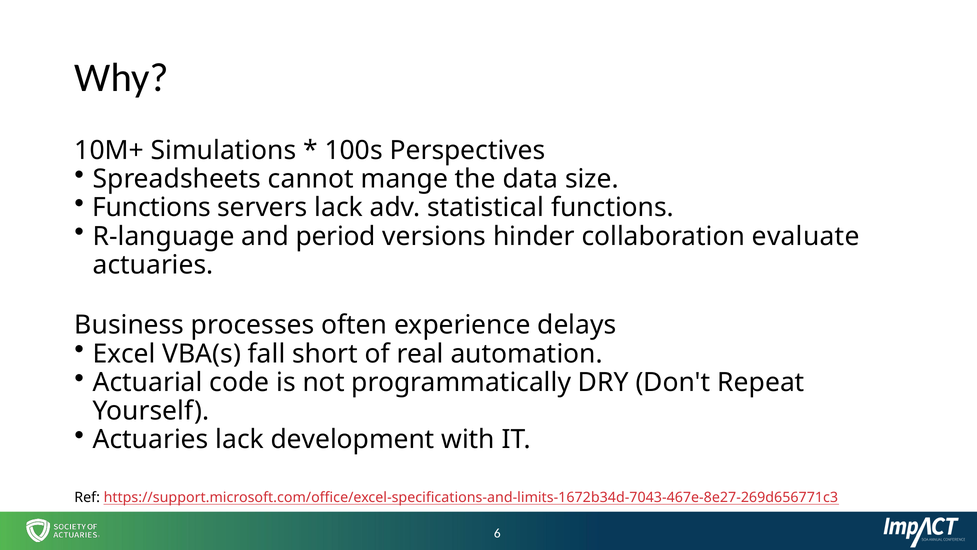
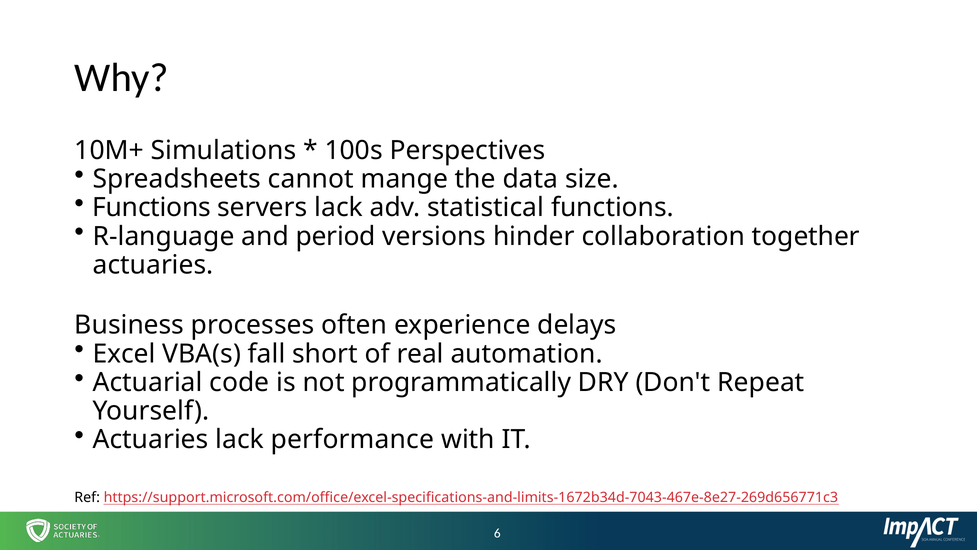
evaluate: evaluate -> together (806, 236)
development: development -> performance (352, 439)
